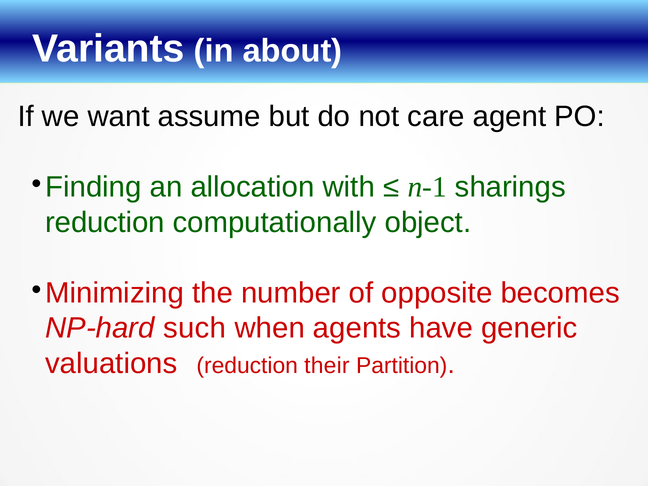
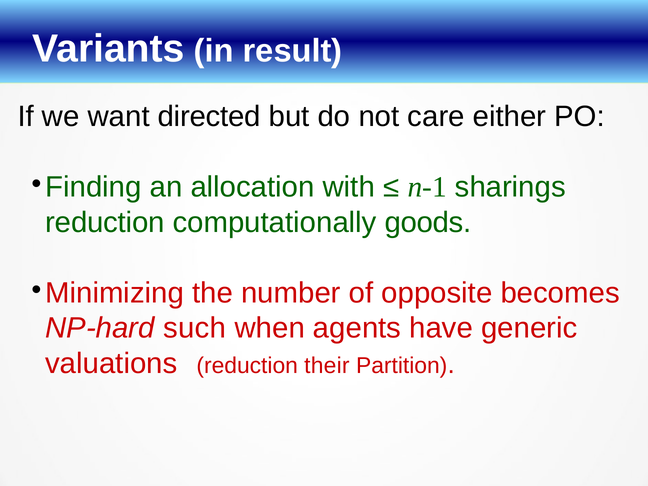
about: about -> result (293, 51)
assume: assume -> directed (209, 117)
agent: agent -> either (509, 117)
object: object -> goods (428, 222)
